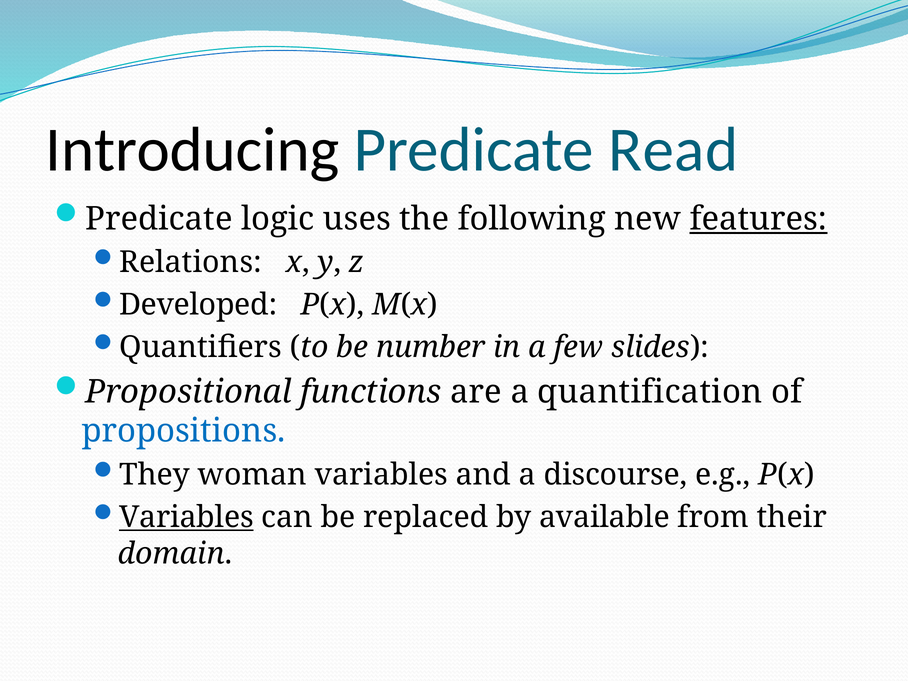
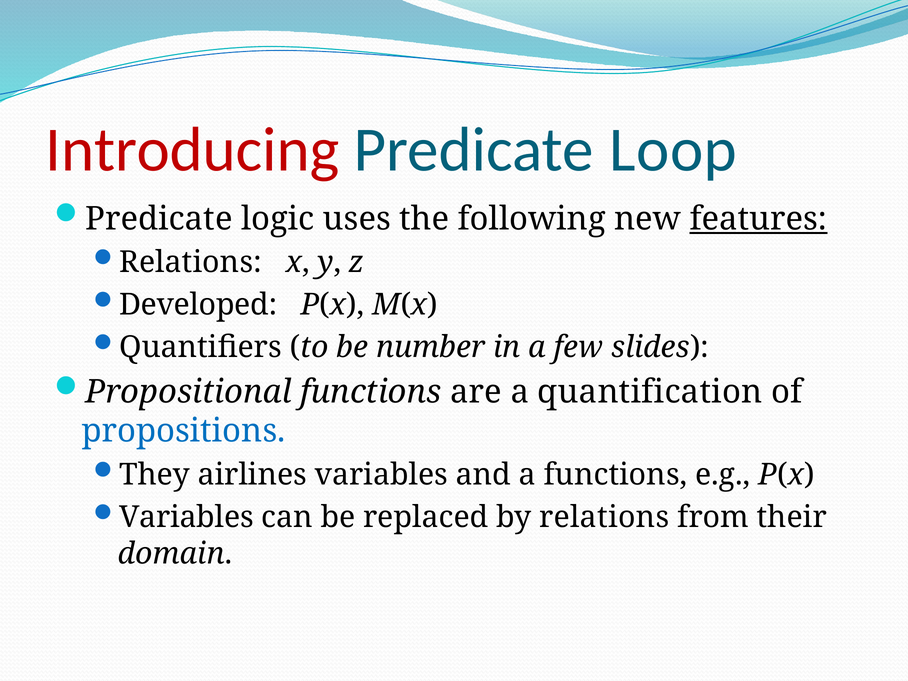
Introducing colour: black -> red (192, 150)
Read: Read -> Loop (673, 150)
woman: woman -> airlines (252, 475)
a discourse: discourse -> functions (615, 475)
Variables underline: present -> none (186, 517)
by available: available -> relations (604, 517)
